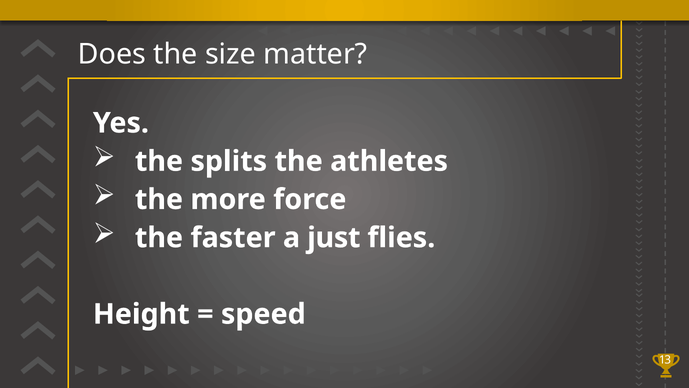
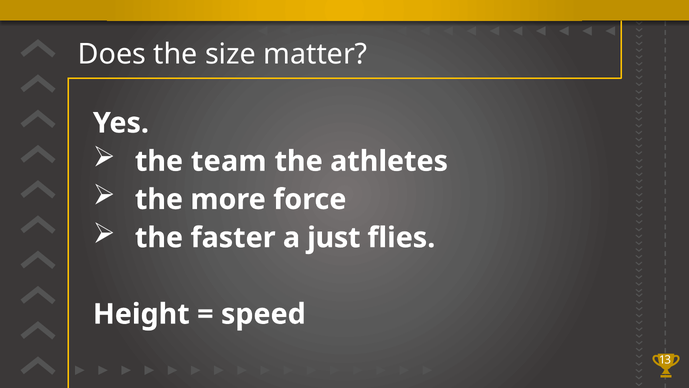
splits: splits -> team (229, 161)
